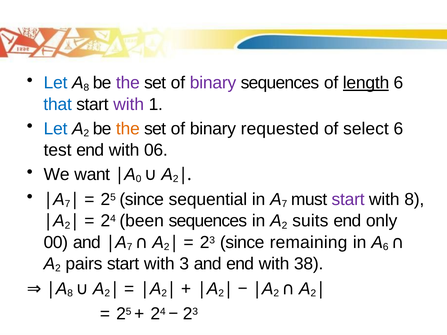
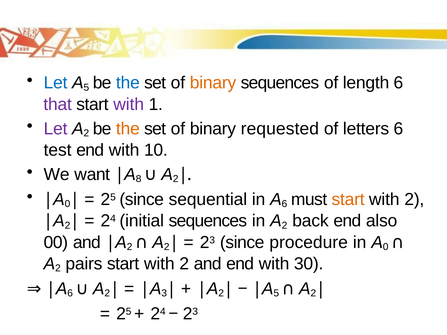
8: 8 -> 5 (86, 87)
the colour: purple -> blue (128, 83)
binary colour: purple -> orange (213, 83)
length underline: present -> none (366, 83)
that colour: blue -> purple (58, 104)
Let colour: blue -> purple (56, 129)
select: select -> letters (366, 129)
06: 06 -> 10 (156, 150)
0: 0 -> 8 (139, 179)
7: 7 -> 0 (67, 204)
7: 7 -> 6 (284, 204)
start colour: purple -> orange (348, 200)
8: 8 -> 2 (414, 200)
been: been -> initial (142, 221)
suits: suits -> back (310, 221)
only: only -> also (382, 221)
7: 7 -> 2 (130, 247)
remaining: remaining -> procedure (309, 242)
6: 6 -> 0 (386, 247)
3: 3 -> 2 (184, 264)
38: 38 -> 30 (309, 264)
8: 8 -> 6 (70, 293)
2: 2 -> 3 (164, 293)
2: 2 -> 5 (276, 293)
